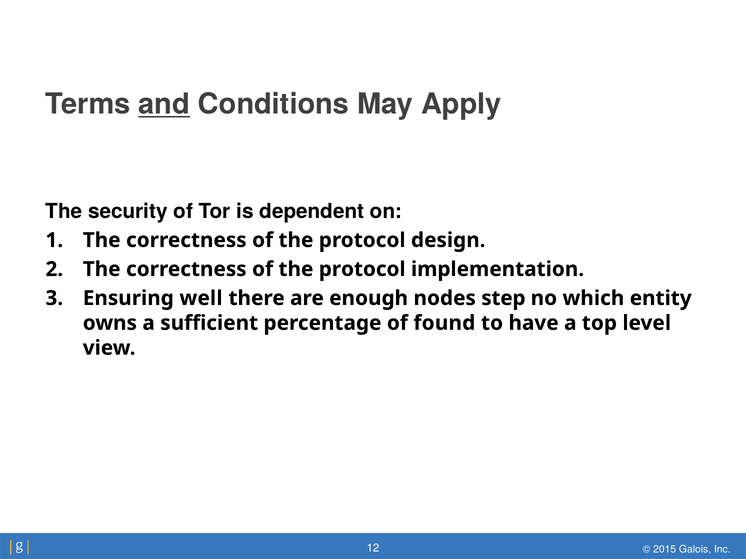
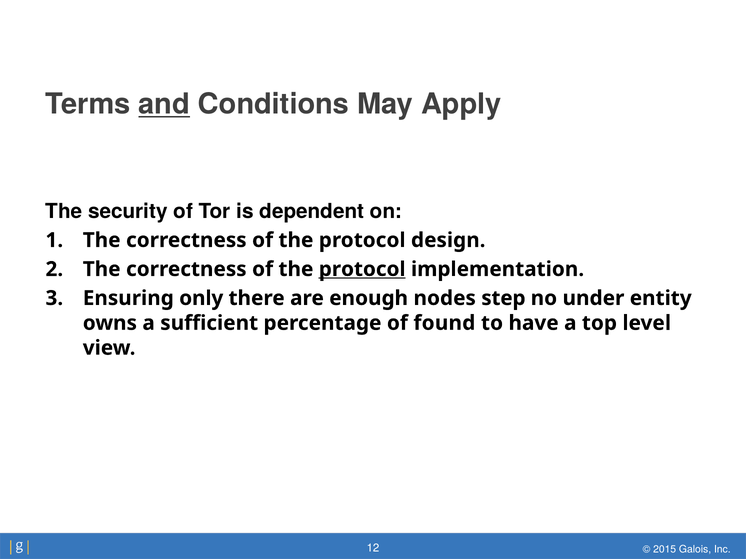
protocol underline: none -> present (362, 269)
well: well -> only (201, 298)
which: which -> under (593, 298)
